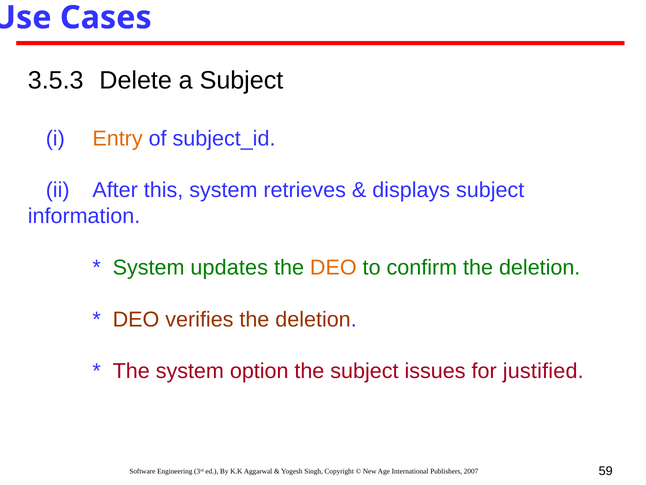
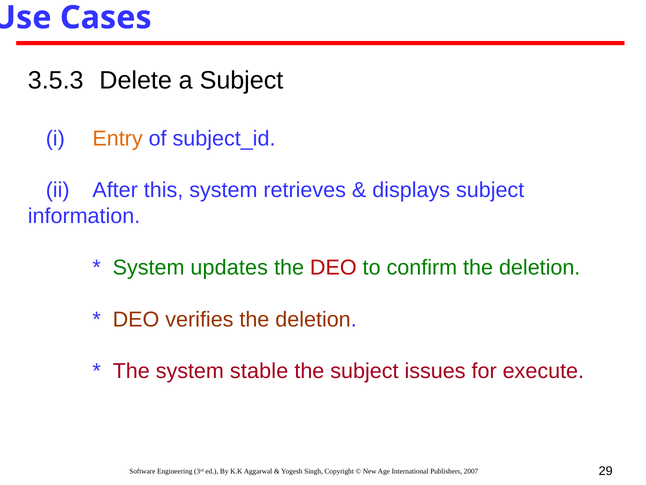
DEO colour: orange -> red (333, 268)
option: option -> stable (259, 371)
justified: justified -> execute (543, 371)
59: 59 -> 29 (606, 471)
